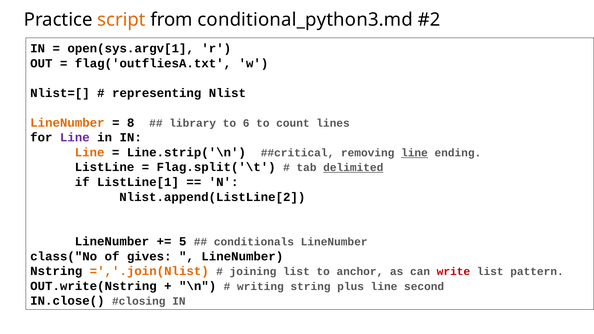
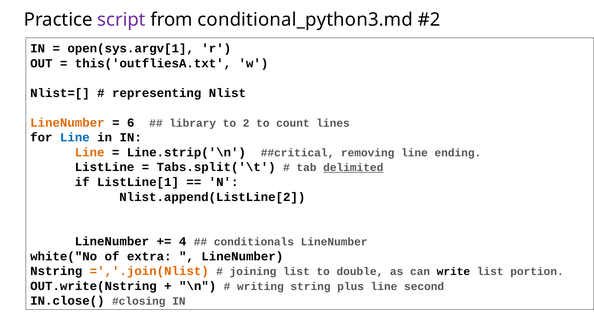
script colour: orange -> purple (121, 20)
flag('outfliesA.txt: flag('outfliesA.txt -> this('outfliesA.txt (153, 63)
8: 8 -> 6 (131, 123)
6: 6 -> 2 (246, 123)
Line colour: purple -> blue (75, 138)
line underline: present -> none (414, 153)
Flag.split('\t: Flag.split('\t -> Tabs.split('\t (216, 167)
5: 5 -> 4 (183, 242)
class("No: class("No -> white("No (64, 256)
gives: gives -> extra (149, 256)
anchor: anchor -> double (360, 272)
write colour: red -> black (453, 272)
pattern: pattern -> portion (537, 272)
